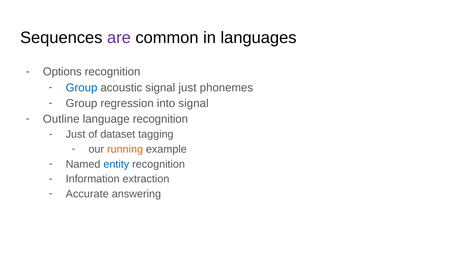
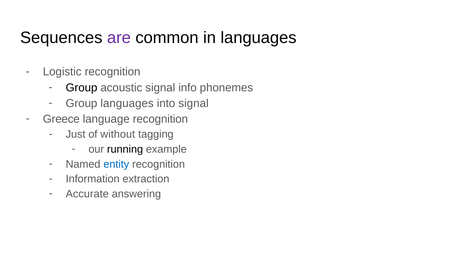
Options: Options -> Logistic (62, 72)
Group colour: blue -> black (82, 87)
signal just: just -> info (188, 87)
Group regression: regression -> languages (127, 103)
Outline: Outline -> Greece (61, 119)
dataset: dataset -> without (118, 134)
running colour: orange -> black (125, 149)
